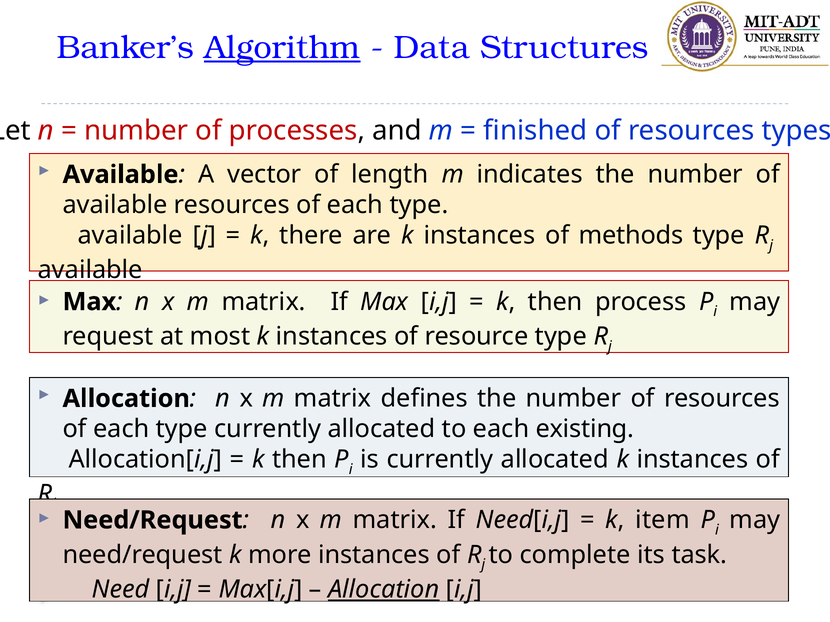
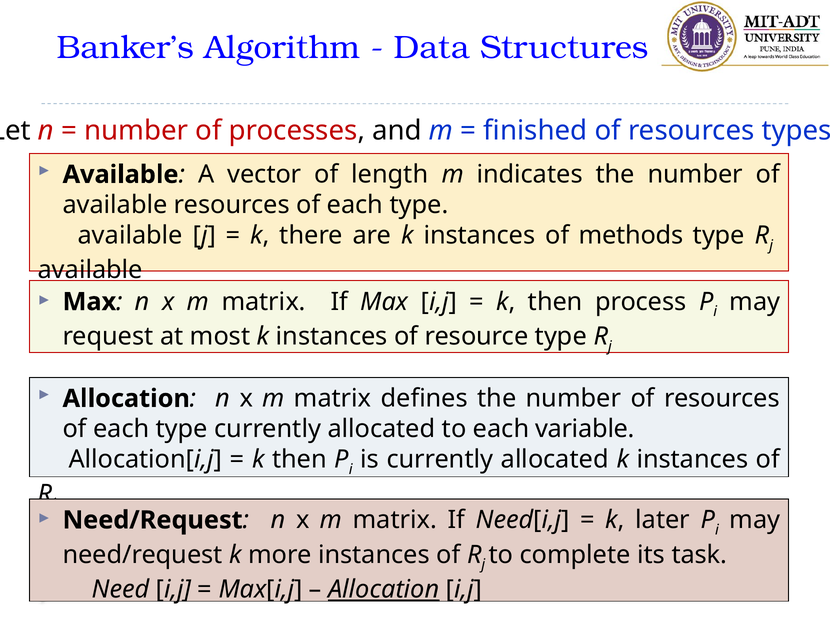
Algorithm underline: present -> none (282, 48)
existing: existing -> variable (585, 429)
item: item -> later (663, 521)
